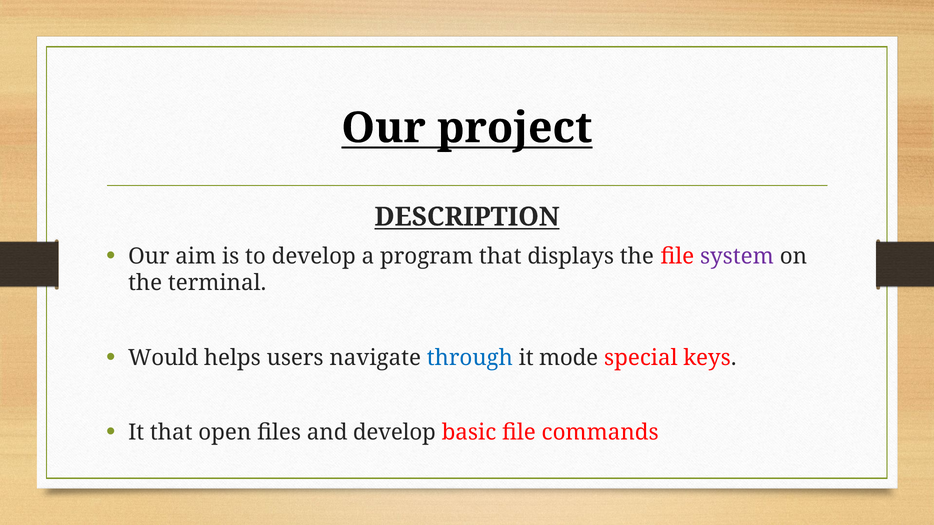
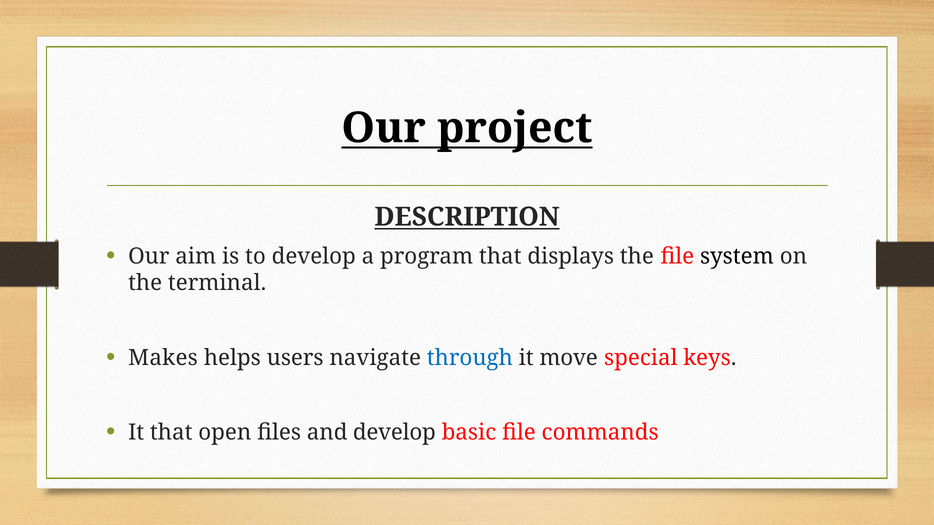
system colour: purple -> black (737, 256)
Would: Would -> Makes (163, 358)
mode: mode -> move (569, 358)
